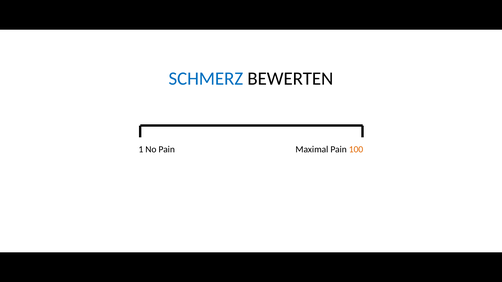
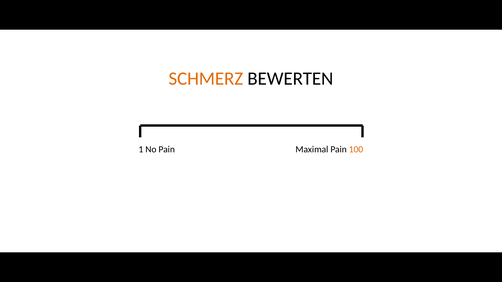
SCHMERZ colour: blue -> orange (206, 79)
